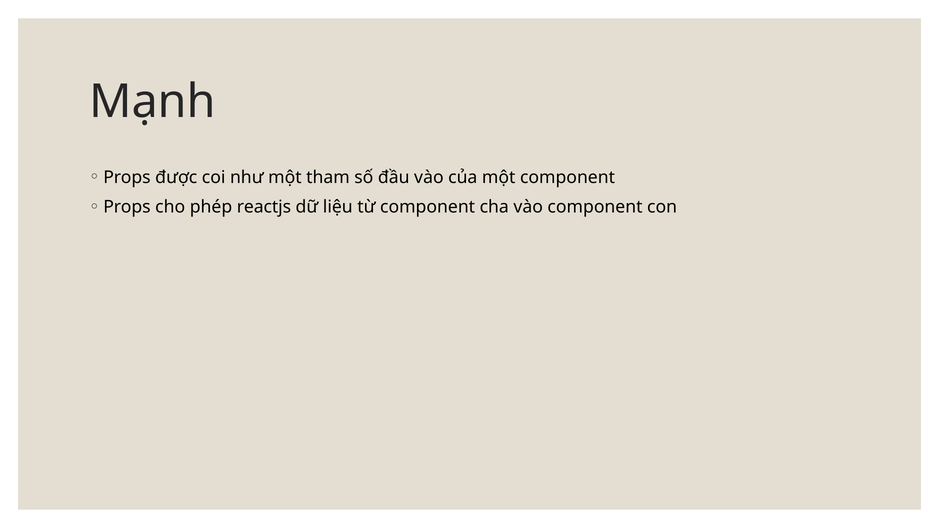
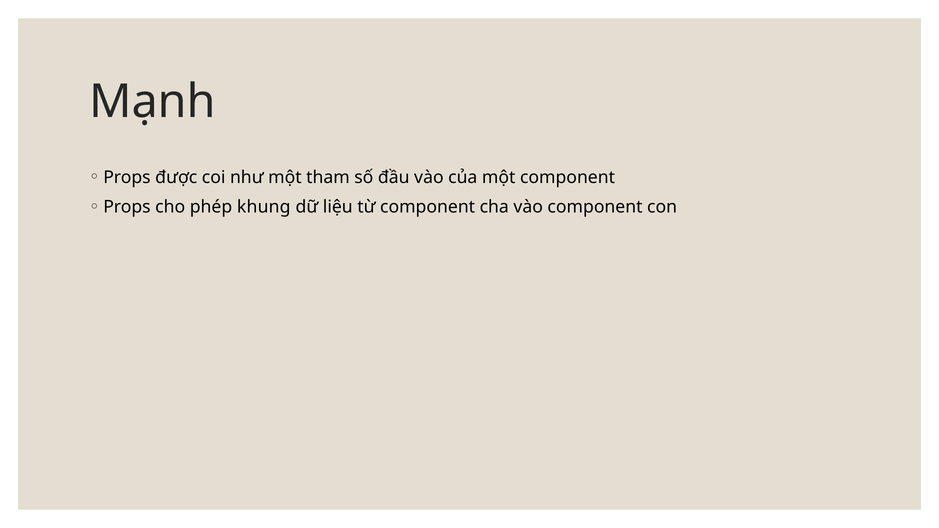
reactjs: reactjs -> khung (264, 207)
